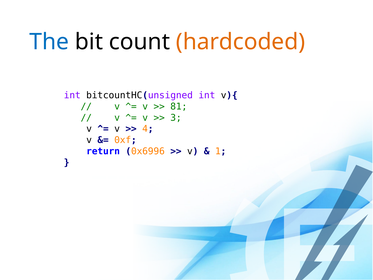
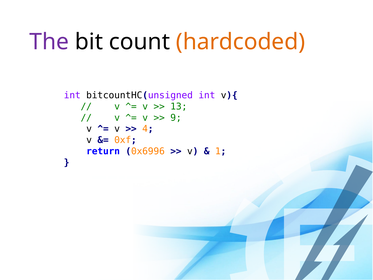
The colour: blue -> purple (49, 42)
81: 81 -> 13 (179, 106)
3: 3 -> 9 (176, 118)
